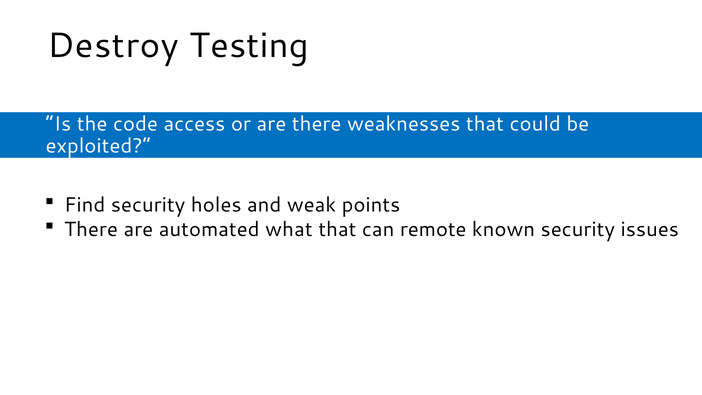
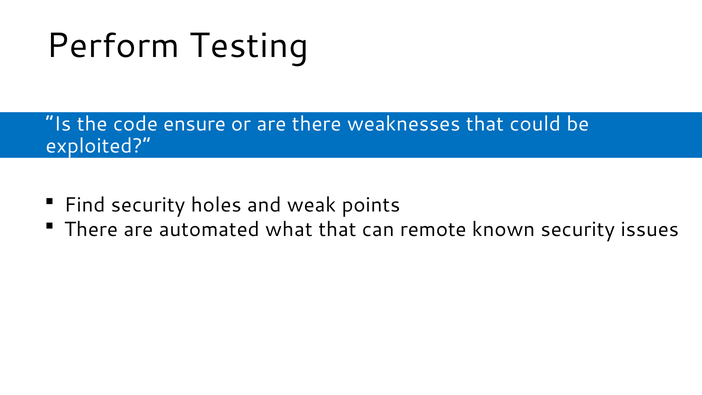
Destroy: Destroy -> Perform (113, 46)
access: access -> ensure (195, 124)
